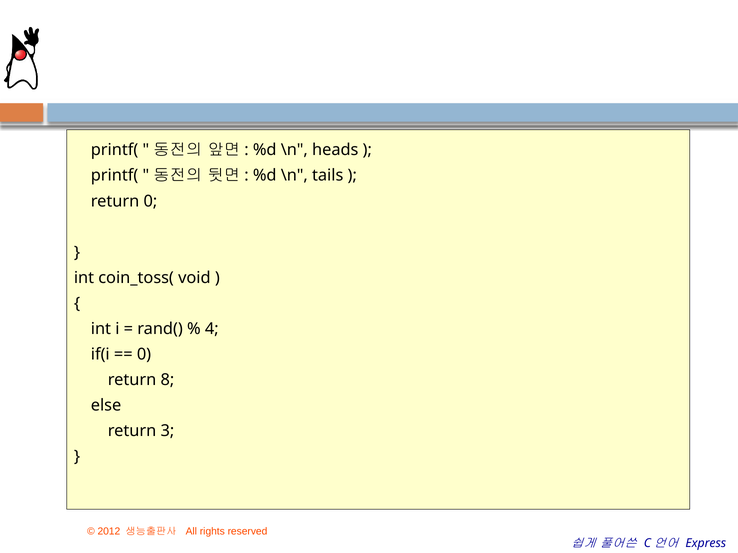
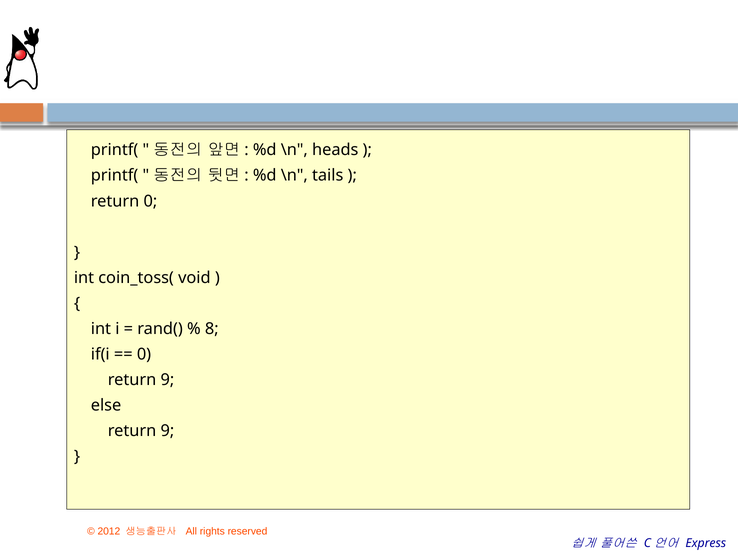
4: 4 -> 8 (212, 329)
8: 8 -> 9 (167, 380)
3: 3 -> 9 (167, 431)
